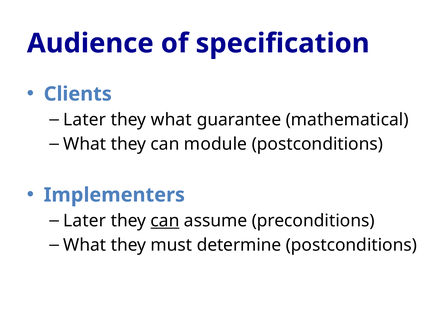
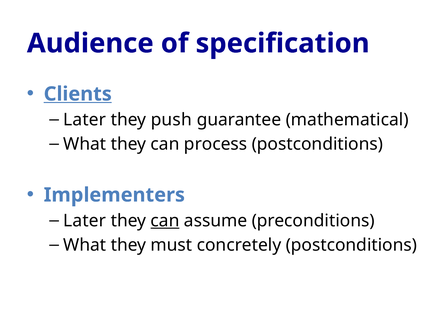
Clients underline: none -> present (78, 94)
they what: what -> push (171, 120)
module: module -> process (216, 144)
determine: determine -> concretely (239, 245)
